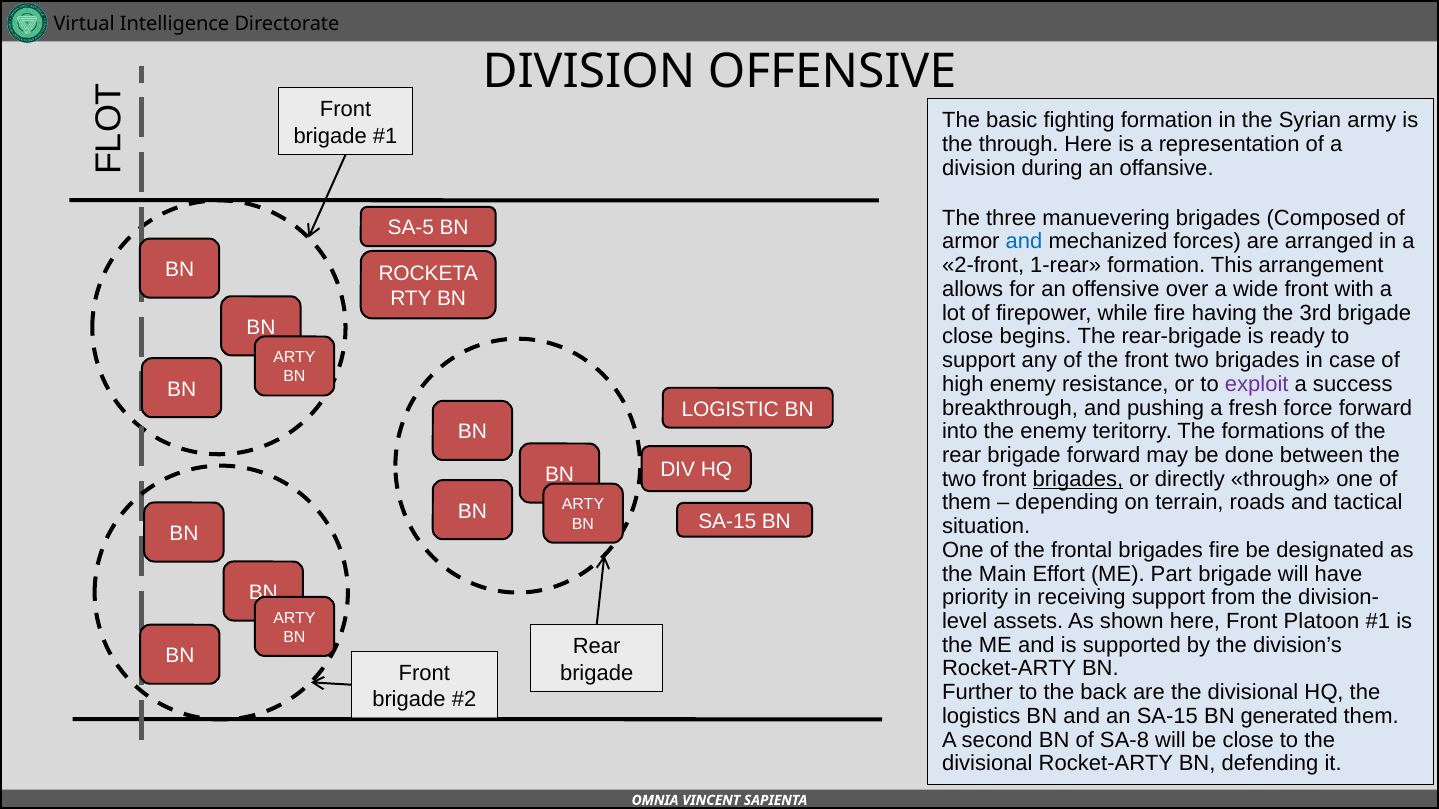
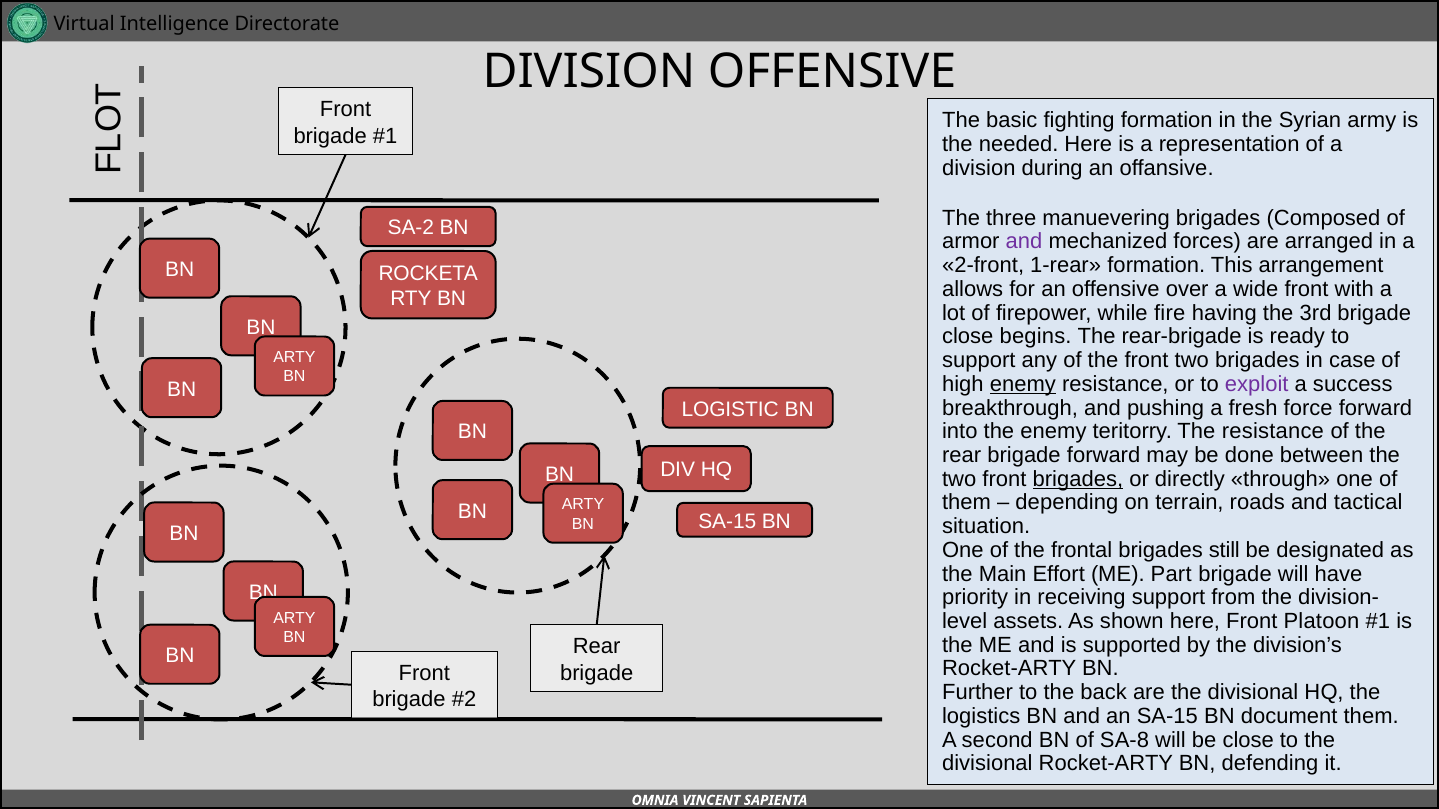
the through: through -> needed (1019, 144)
SA-5: SA-5 -> SA-2 (411, 228)
and colour: blue -> purple (1024, 242)
enemy underline: none -> present (1023, 384)
The formations: formations -> resistance (1273, 432)
brigades fire: fire -> still (1224, 550)
generated: generated -> document (1289, 717)
